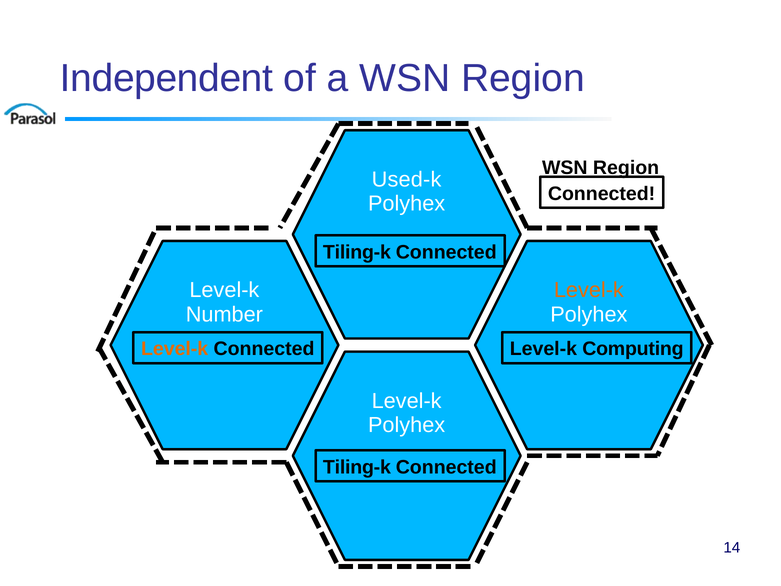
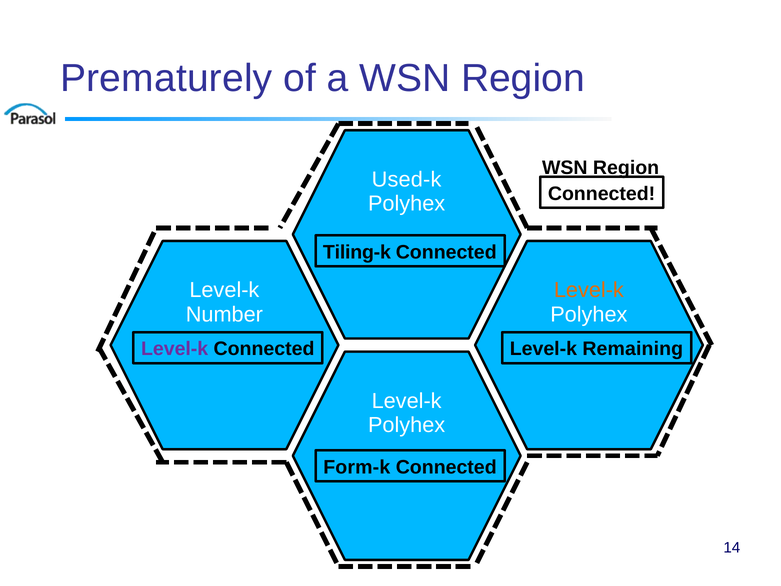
Independent: Independent -> Prematurely (166, 78)
Level-k colour: orange -> purple (175, 349)
Computing: Computing -> Remaining (633, 349)
Tiling-k: Tiling-k -> Form-k (357, 467)
